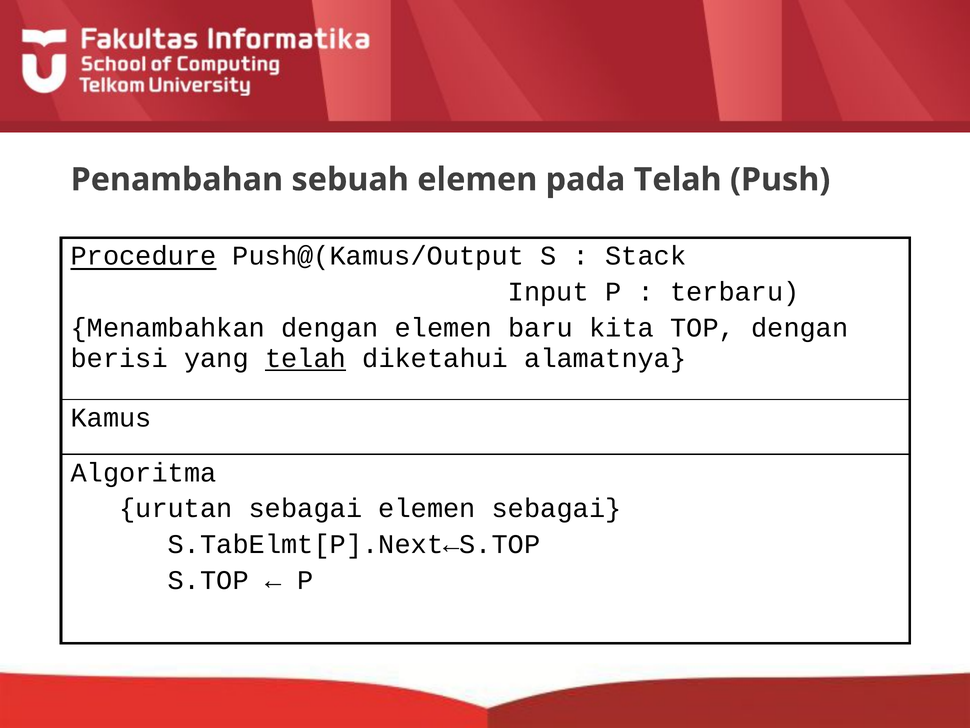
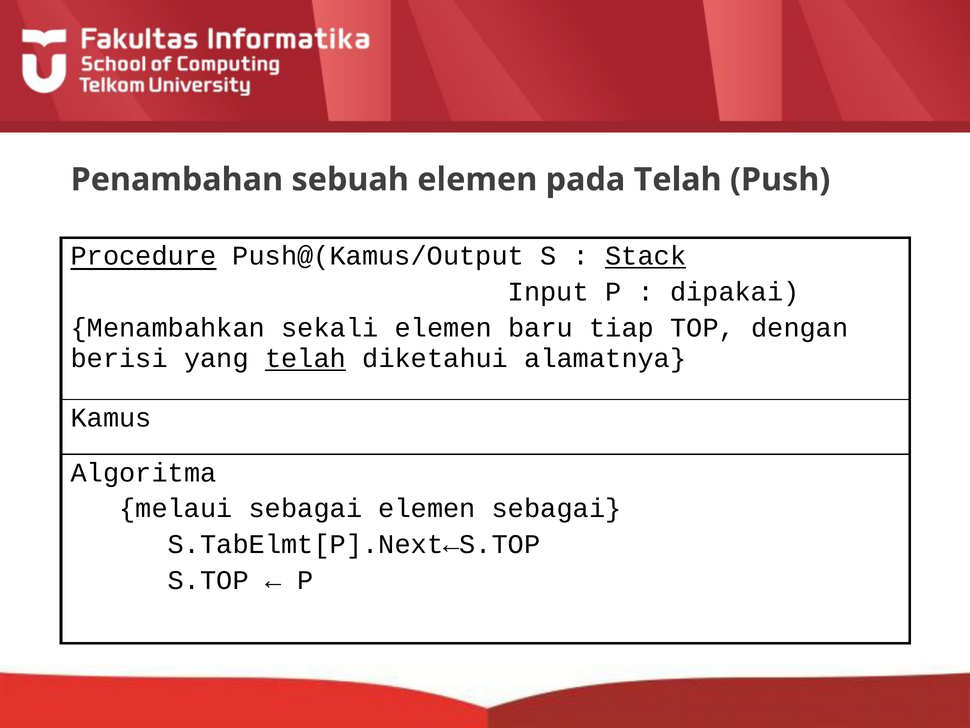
Stack underline: none -> present (646, 256)
terbaru: terbaru -> dipakai (735, 292)
Menambahkan dengan: dengan -> sekali (330, 328)
kita: kita -> tiap (622, 328)
urutan: urutan -> melaui (176, 508)
